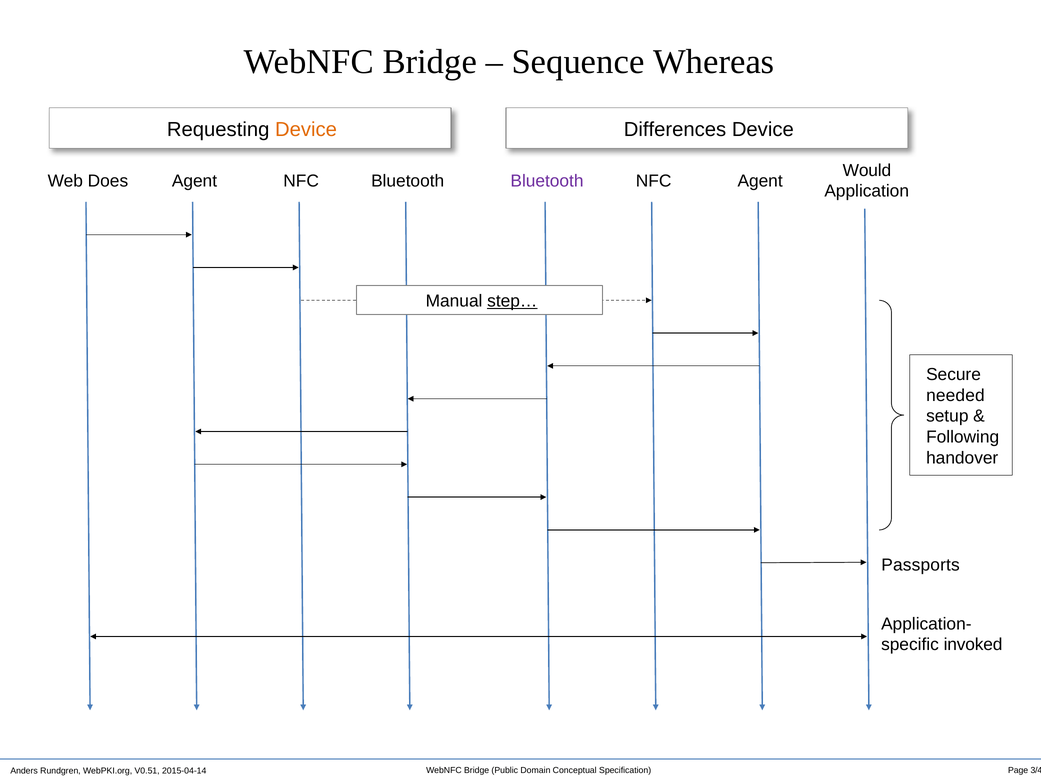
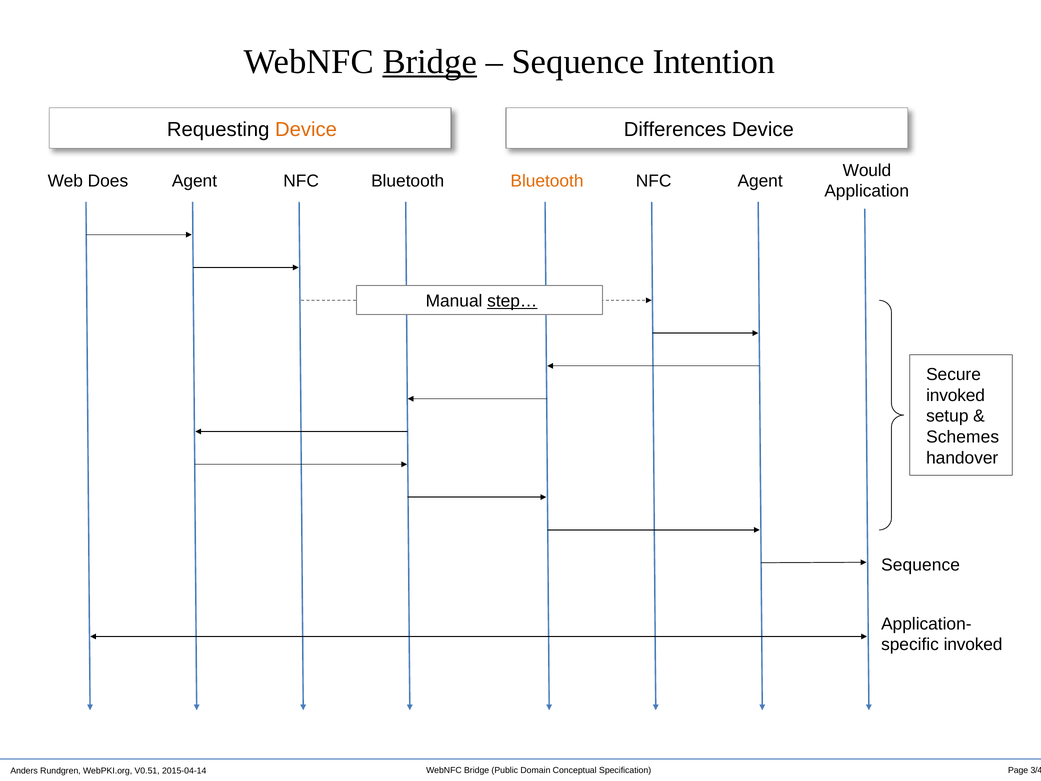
Bridge underline: none -> present (430, 62)
Whereas: Whereas -> Intention (714, 62)
Bluetooth colour: purple -> orange (547, 181)
needed: needed -> invoked (956, 395)
Following: Following -> Schemes (963, 437)
Passports: Passports -> Sequence (921, 565)
